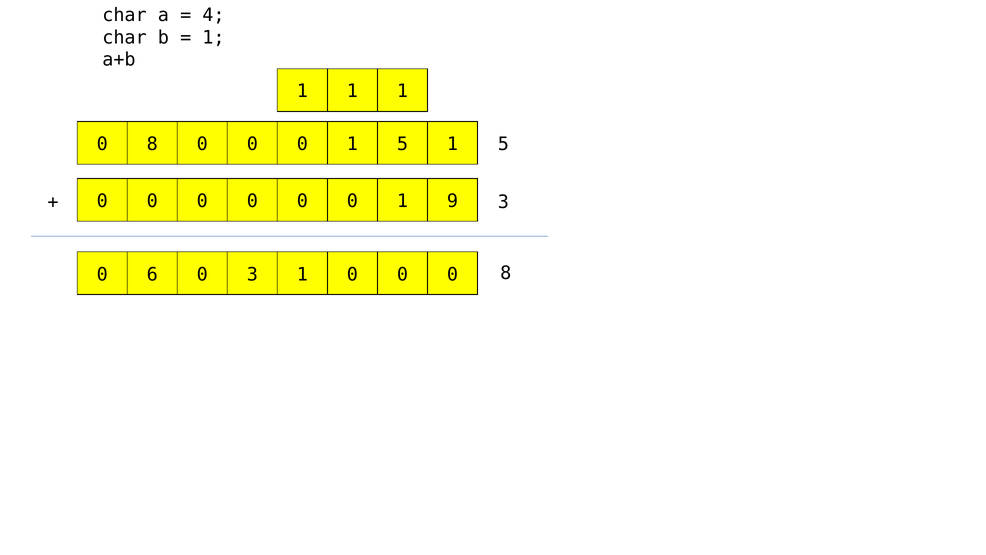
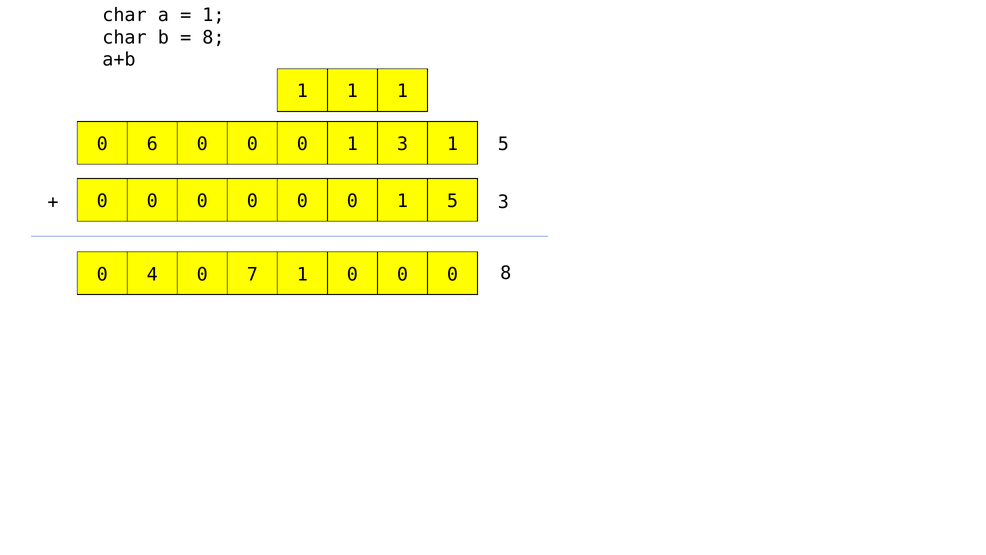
4: 4 -> 1 (213, 15)
1: 1 -> 8 (213, 38)
0 8: 8 -> 6 (152, 144)
0 1 5: 5 -> 3 (402, 144)
0 1 9: 9 -> 5 (452, 201)
6: 6 -> 4 (152, 274)
0 3: 3 -> 7 (252, 274)
